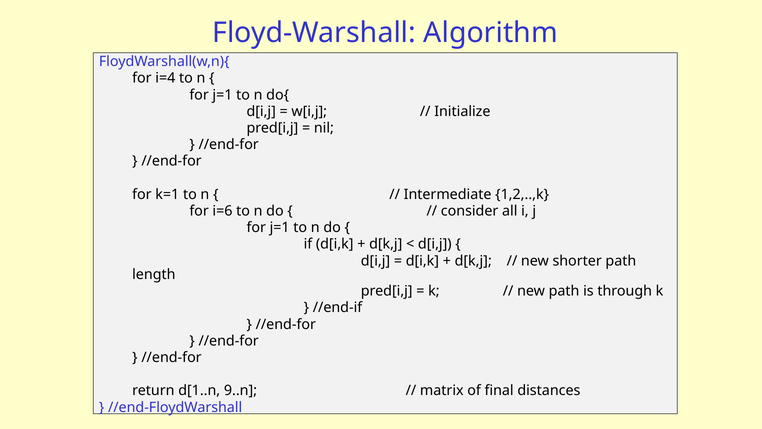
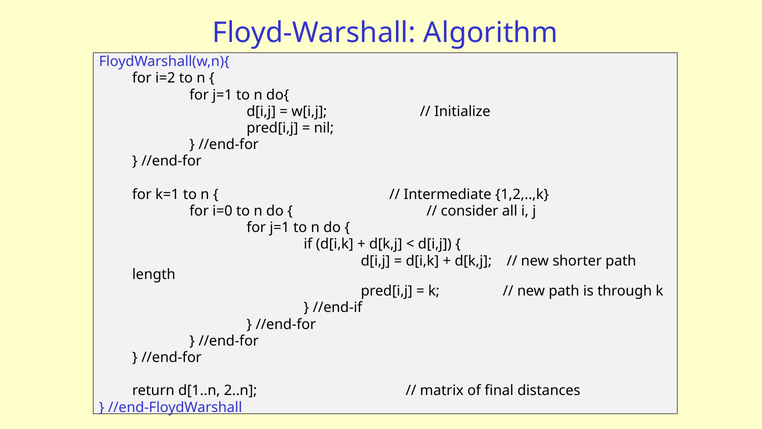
i=4: i=4 -> i=2 (165, 78)
i=6: i=6 -> i=0 (222, 211)
9..n: 9..n -> 2..n (240, 390)
